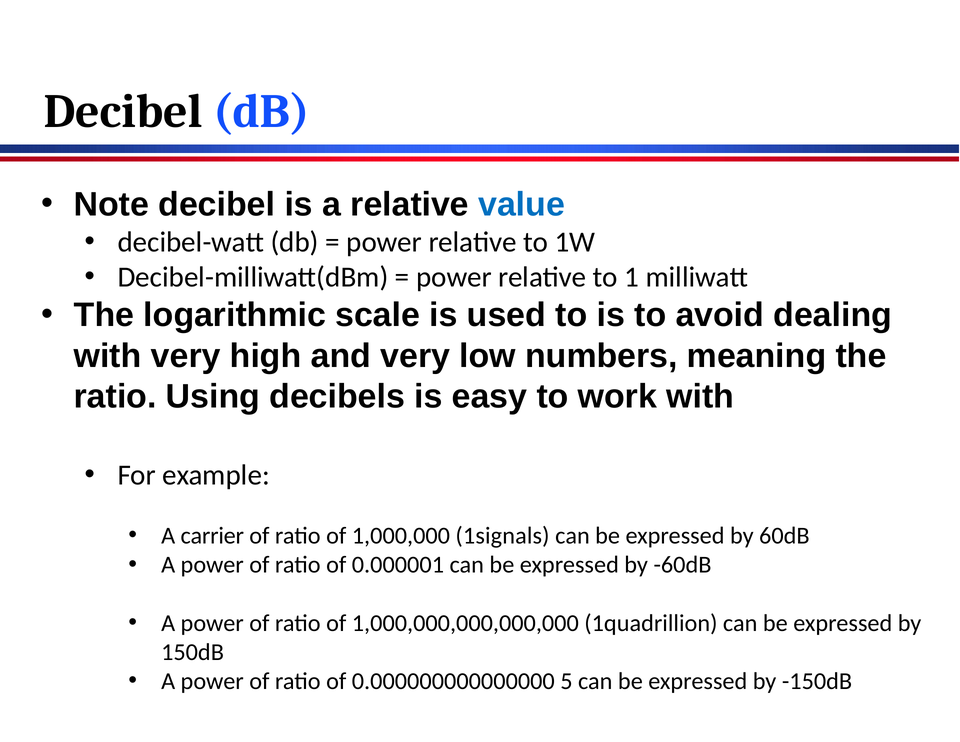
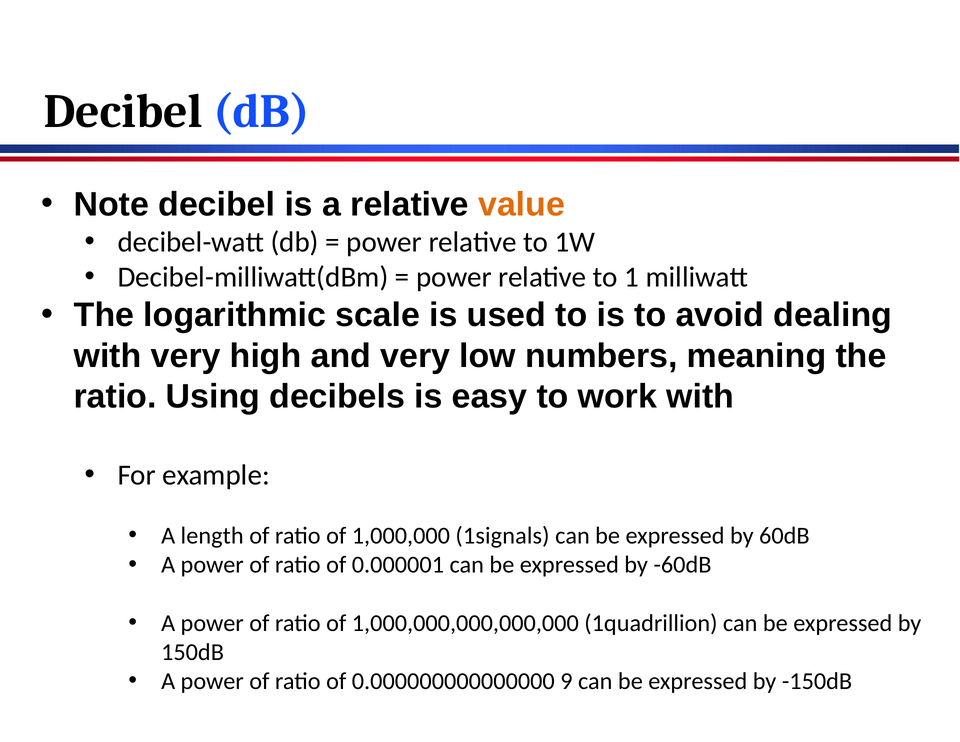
value colour: blue -> orange (522, 205)
carrier: carrier -> length (212, 536)
5: 5 -> 9 (566, 681)
